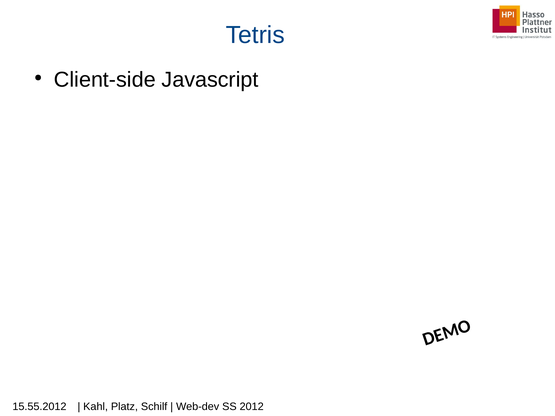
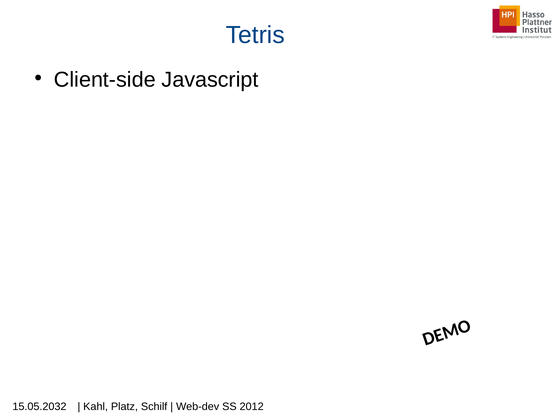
15.55.2012: 15.55.2012 -> 15.05.2032 (39, 407)
